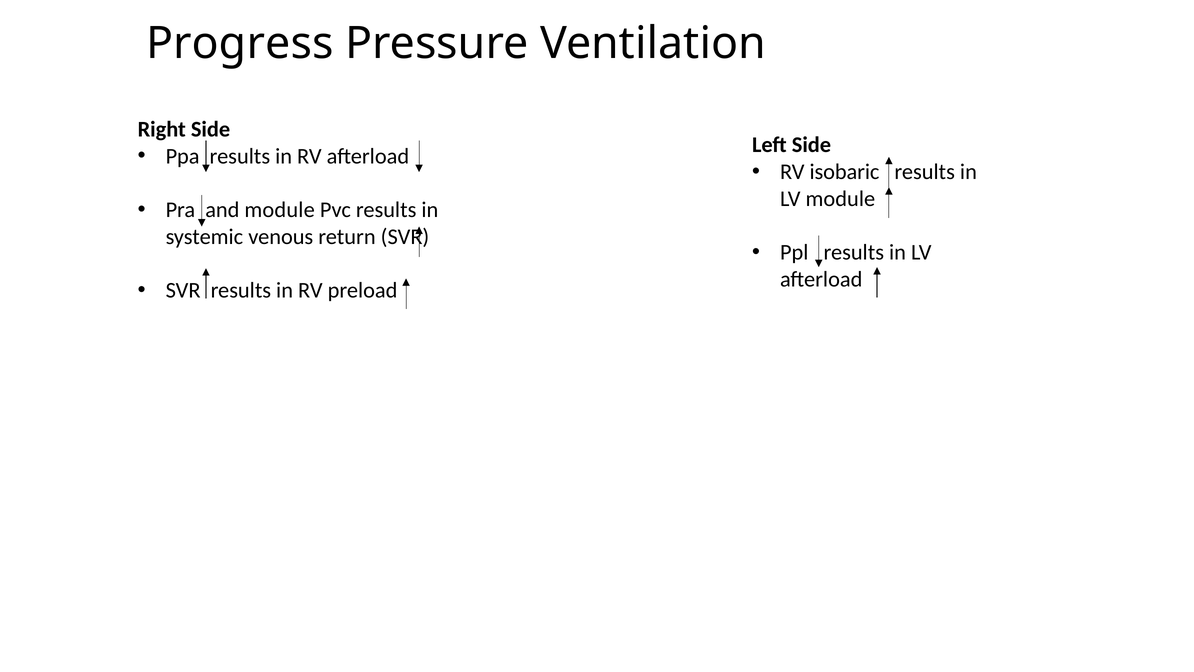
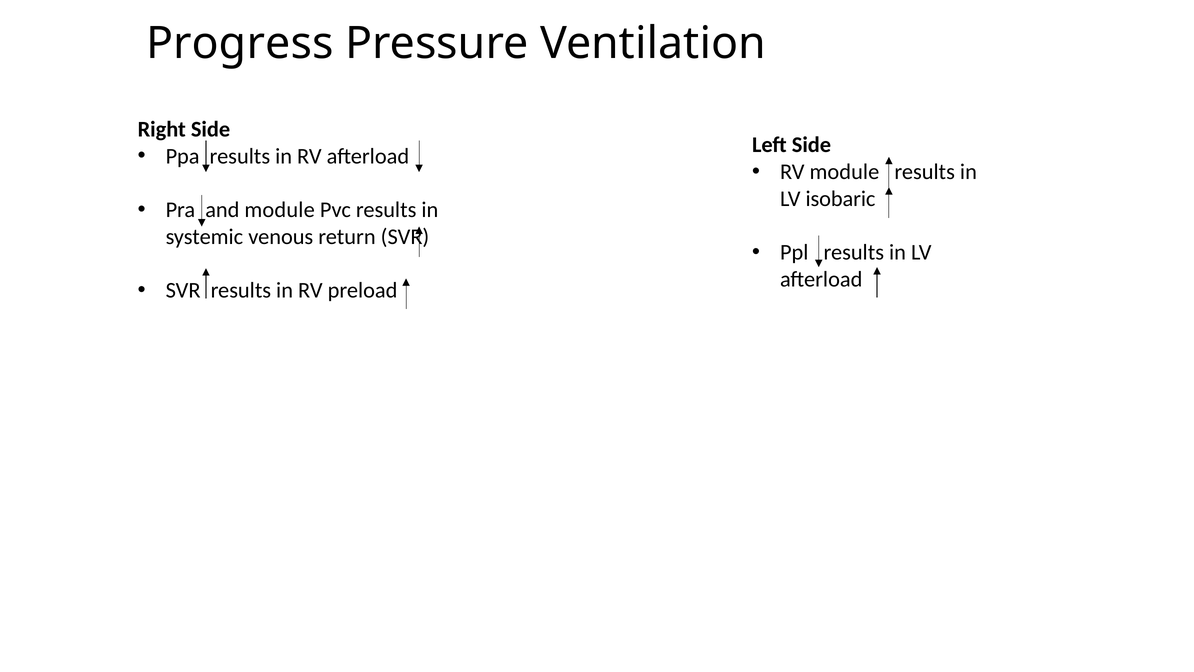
RV isobaric: isobaric -> module (844, 172)
LV module: module -> isobaric (840, 199)
